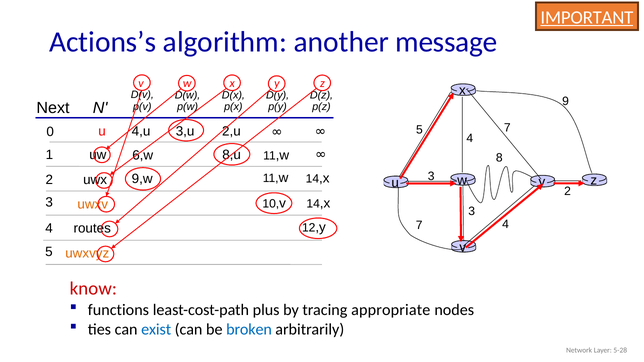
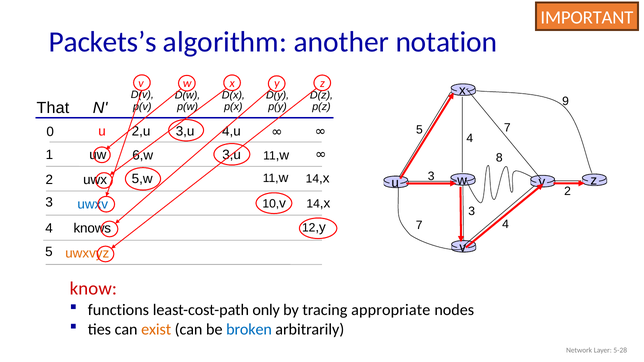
IMPORTANT underline: present -> none (587, 18)
Actions’s: Actions’s -> Packets’s (103, 42)
message: message -> notation (446, 42)
Next: Next -> That (53, 108)
4,u: 4,u -> 2,u (141, 131)
2,u: 2,u -> 4,u (231, 131)
6,w 8,u: 8,u -> 3,u (232, 155)
9,w: 9,w -> 5,w (142, 179)
uwxv colour: orange -> blue (93, 204)
routes: routes -> knows (92, 228)
plus: plus -> only (266, 310)
exist colour: blue -> orange (156, 330)
